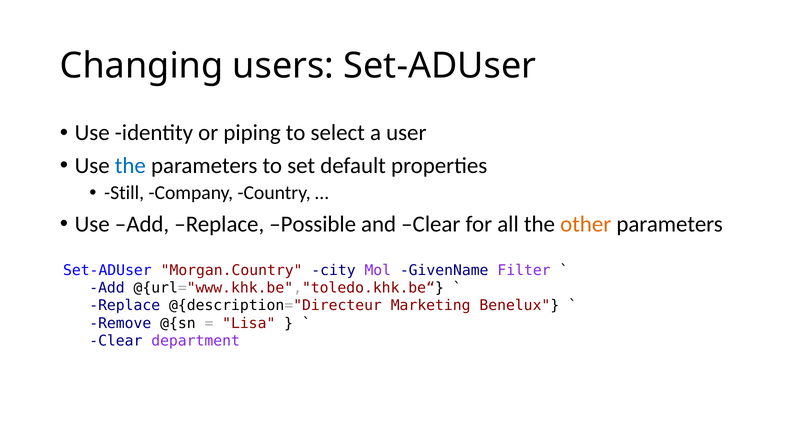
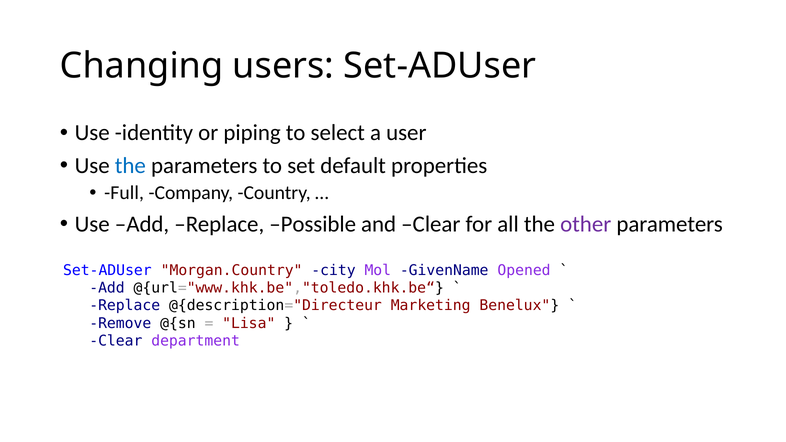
Still: Still -> Full (124, 193)
other colour: orange -> purple (586, 224)
Filter: Filter -> Opened (524, 270)
